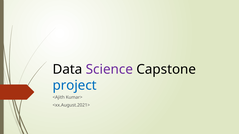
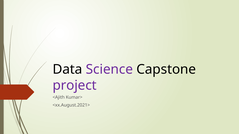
project colour: blue -> purple (75, 86)
